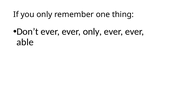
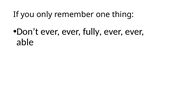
ever only: only -> fully (92, 32)
